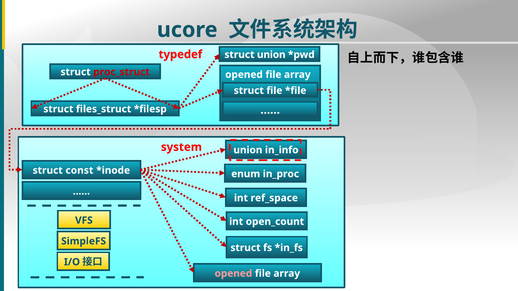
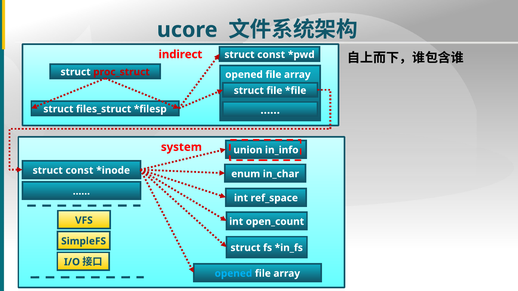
typedef: typedef -> indirect (180, 54)
union: union -> const (271, 55)
in_proc: in_proc -> in_char (281, 174)
opened colour: pink -> light blue (233, 274)
